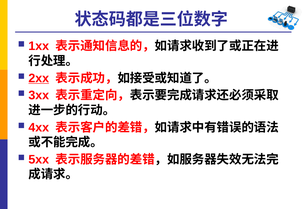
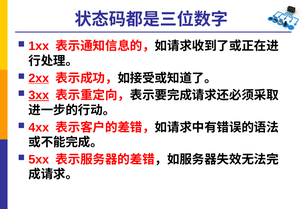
3xx underline: none -> present (39, 95)
